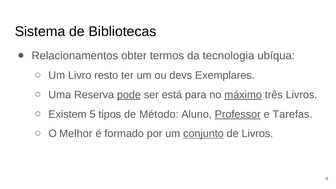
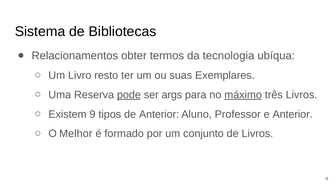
devs: devs -> suas (181, 75)
está: está -> args (172, 95)
Existem 5: 5 -> 9 (93, 114)
de Método: Método -> Anterior (159, 114)
Professor underline: present -> none (238, 114)
e Tarefas: Tarefas -> Anterior (293, 114)
conjunto underline: present -> none (203, 134)
